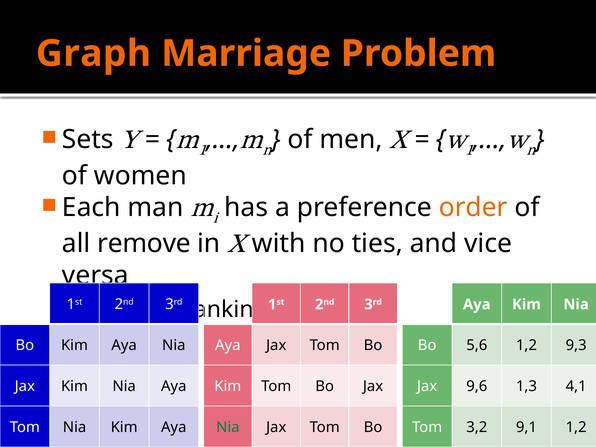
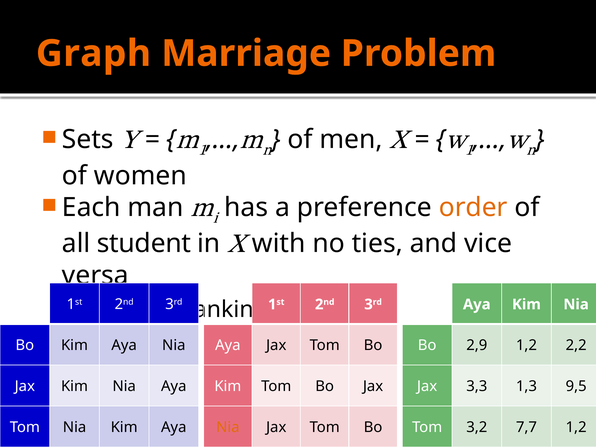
remove: remove -> student (144, 244)
5,6: 5,6 -> 2,9 (477, 345)
9,3: 9,3 -> 2,2 (576, 345)
9,6: 9,6 -> 3,3 (477, 386)
4,1: 4,1 -> 9,5 (576, 386)
Nia colour: green -> orange (228, 427)
9,1: 9,1 -> 7,7 (526, 427)
